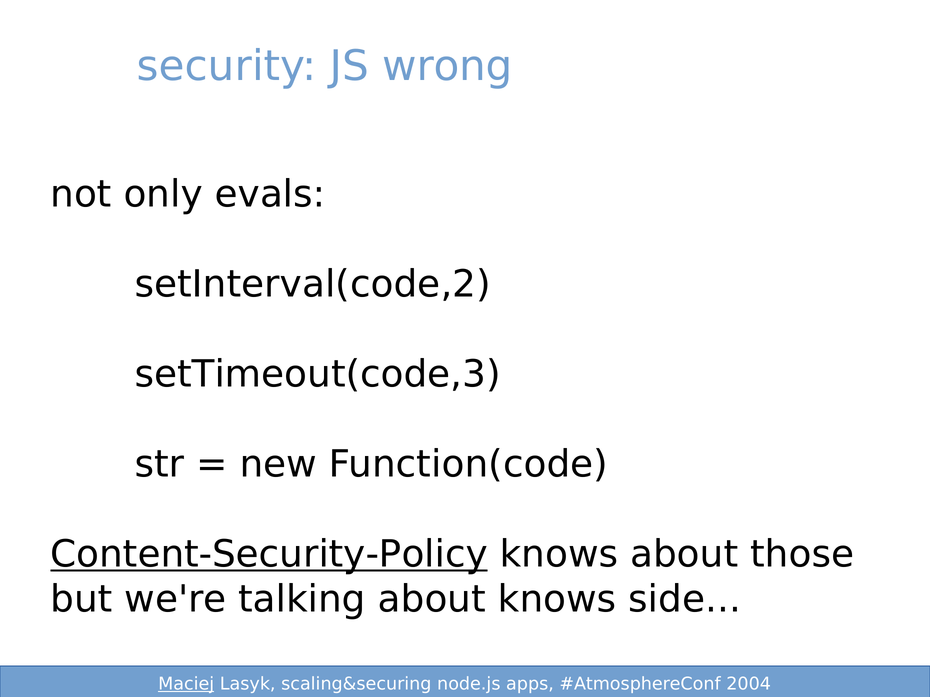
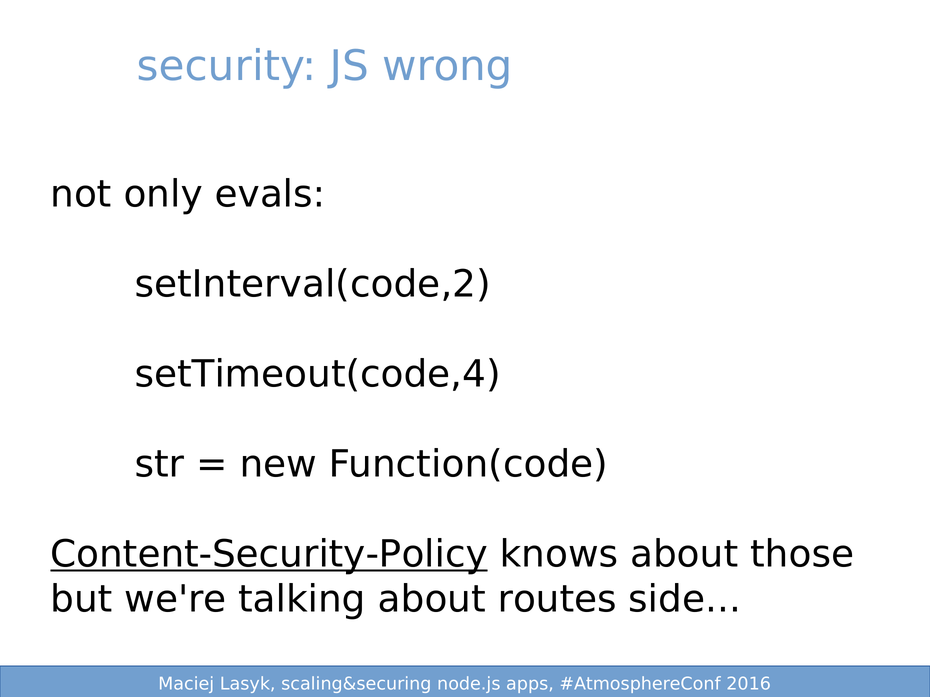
setTimeout(code,3: setTimeout(code,3 -> setTimeout(code,4 (318, 375)
about knows: knows -> routes (557, 600)
Maciej underline: present -> none (186, 684)
2004: 2004 -> 2016 (749, 684)
